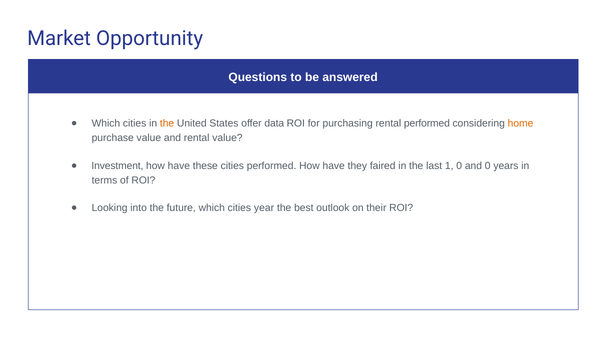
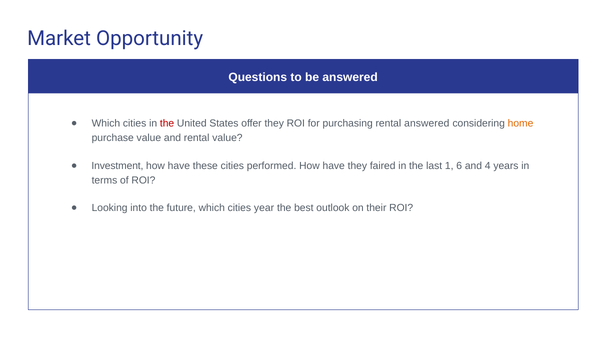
the colour: orange -> red (167, 124)
offer data: data -> they (274, 124)
rental performed: performed -> answered (427, 124)
1 0: 0 -> 6 (459, 166)
and 0: 0 -> 4 (488, 166)
